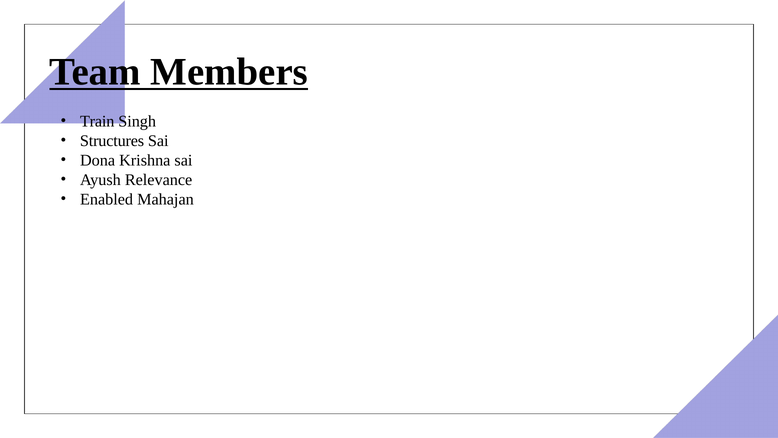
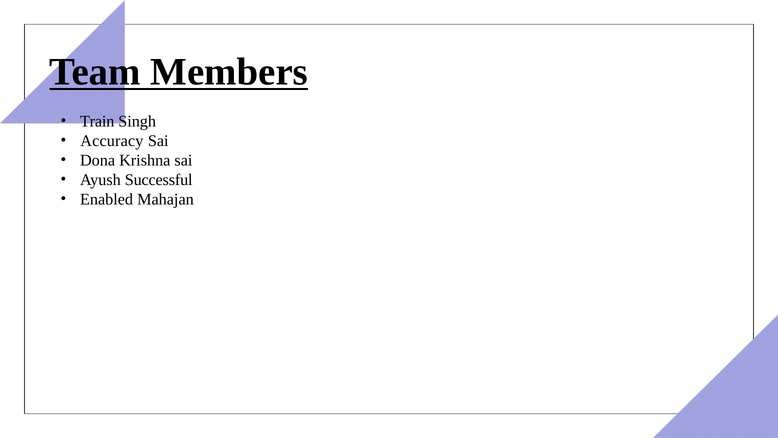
Structures: Structures -> Accuracy (112, 141)
Relevance: Relevance -> Successful (159, 180)
